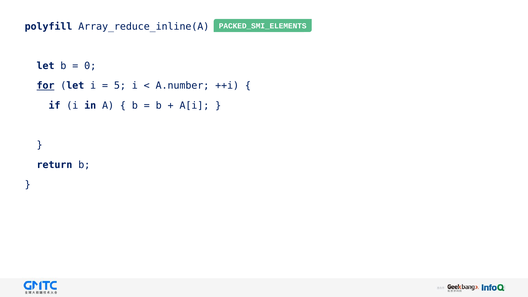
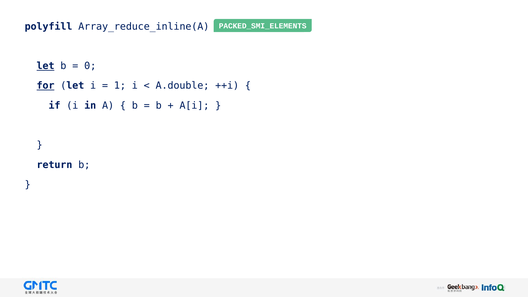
let underline: none -> present (46, 66)
5: 5 -> 1 (120, 86)
A.number: A.number -> A.double (182, 86)
